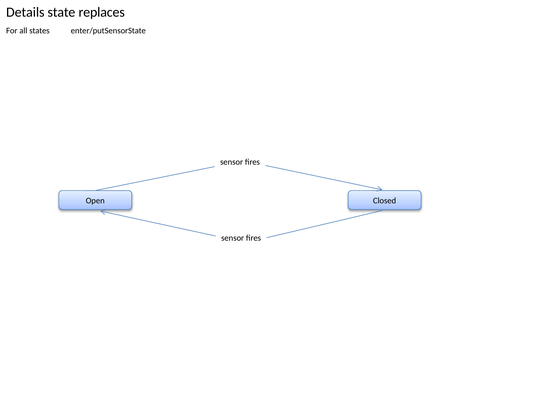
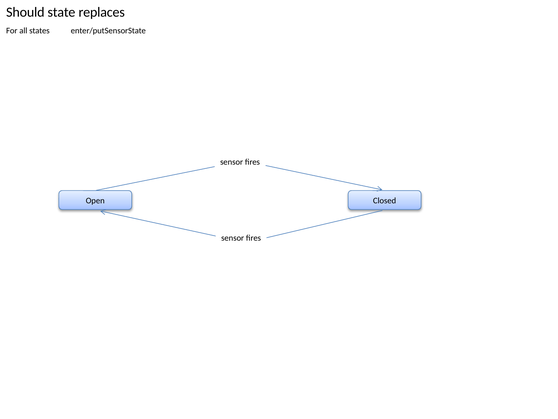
Details: Details -> Should (25, 12)
